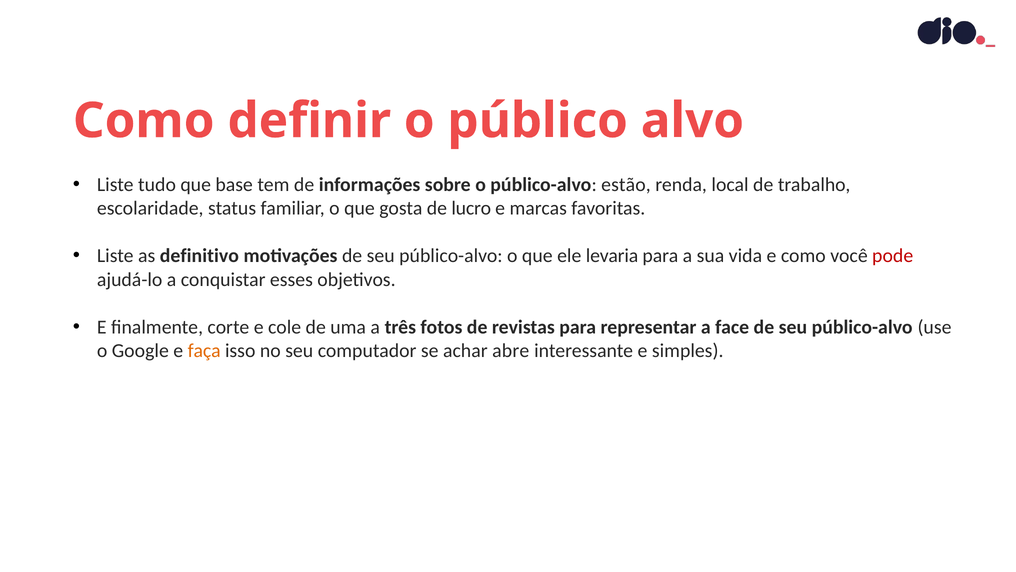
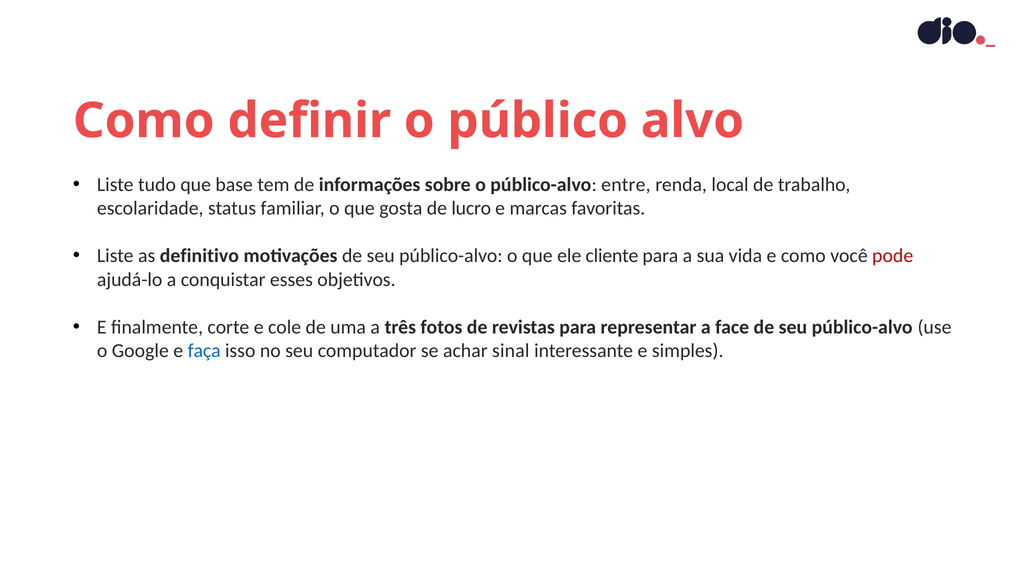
estão: estão -> entre (626, 184)
levaria: levaria -> cliente (612, 256)
faça colour: orange -> blue (204, 350)
abre: abre -> sinal (511, 350)
